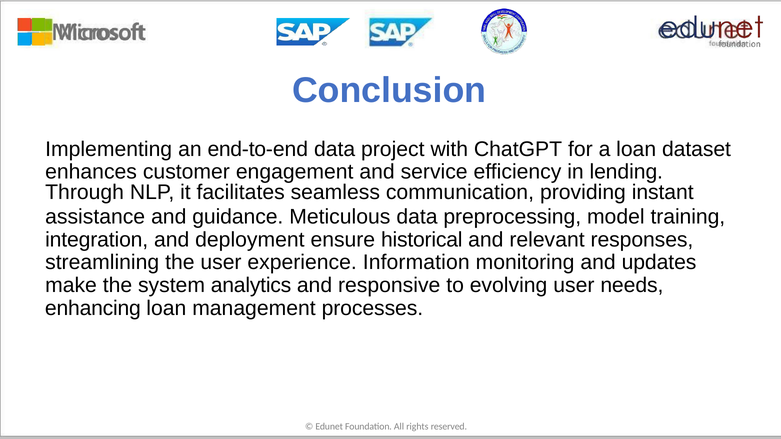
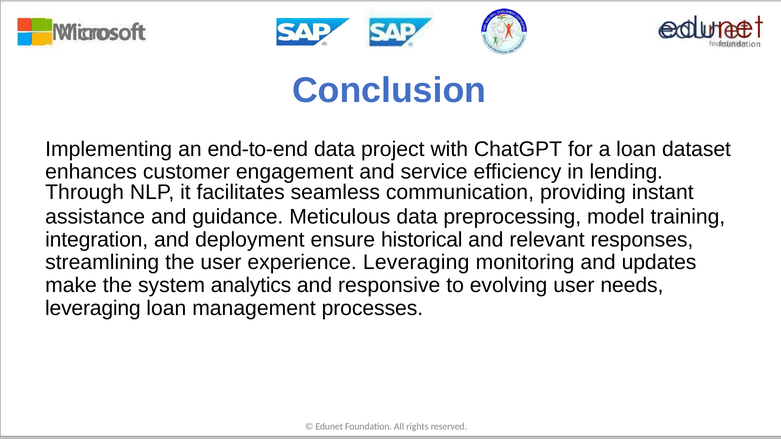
experience Information: Information -> Leveraging (416, 263)
enhancing: enhancing -> leveraging (93, 308)
